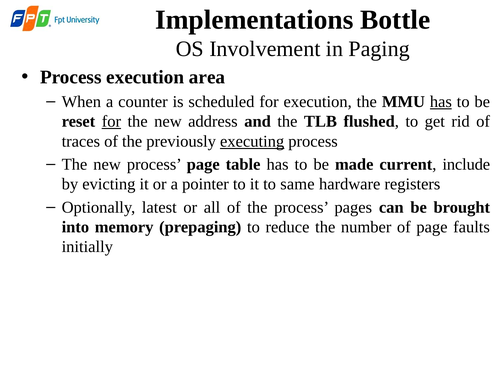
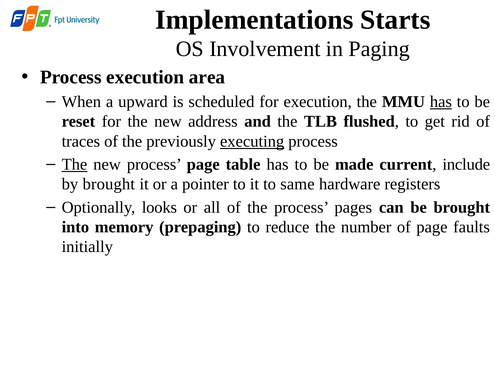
Bottle: Bottle -> Starts (395, 20)
counter: counter -> upward (143, 102)
for underline: present -> none (111, 122)
The underline: none -> present (74, 165)
by evicting: evicting -> brought (109, 184)
latest: latest -> looks (159, 207)
